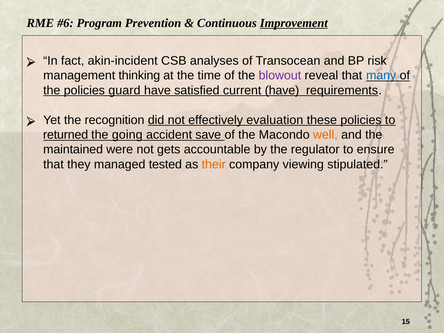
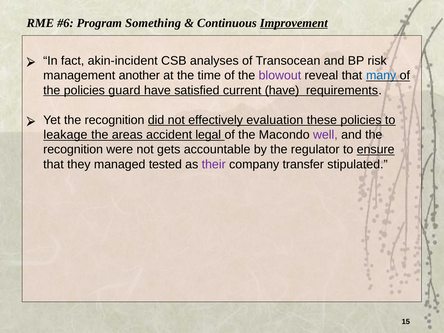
Prevention: Prevention -> Something (153, 23)
thinking: thinking -> another (139, 76)
returned: returned -> leakage (65, 135)
going: going -> areas (127, 135)
save: save -> legal (208, 135)
well colour: orange -> purple (325, 135)
maintained: maintained -> recognition (73, 150)
ensure underline: none -> present (376, 150)
their colour: orange -> purple (214, 164)
viewing: viewing -> transfer (303, 164)
